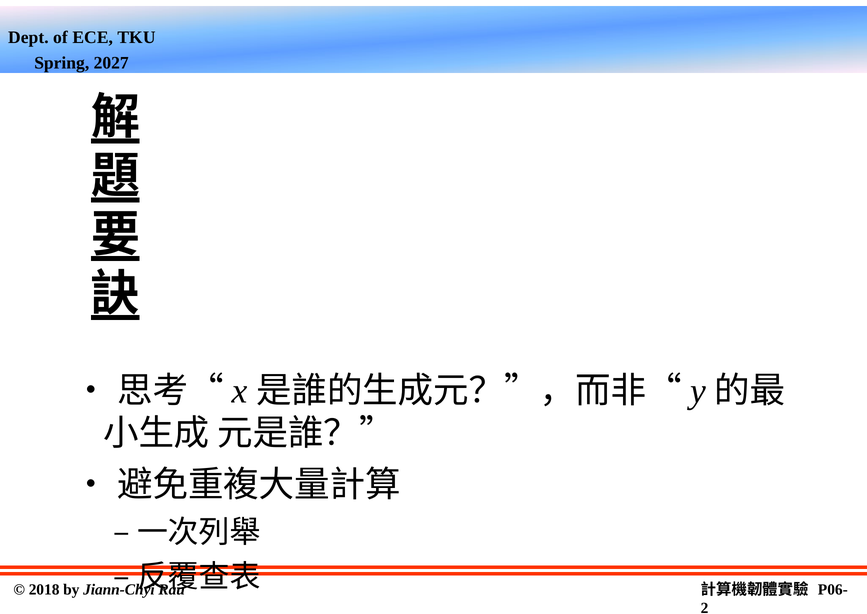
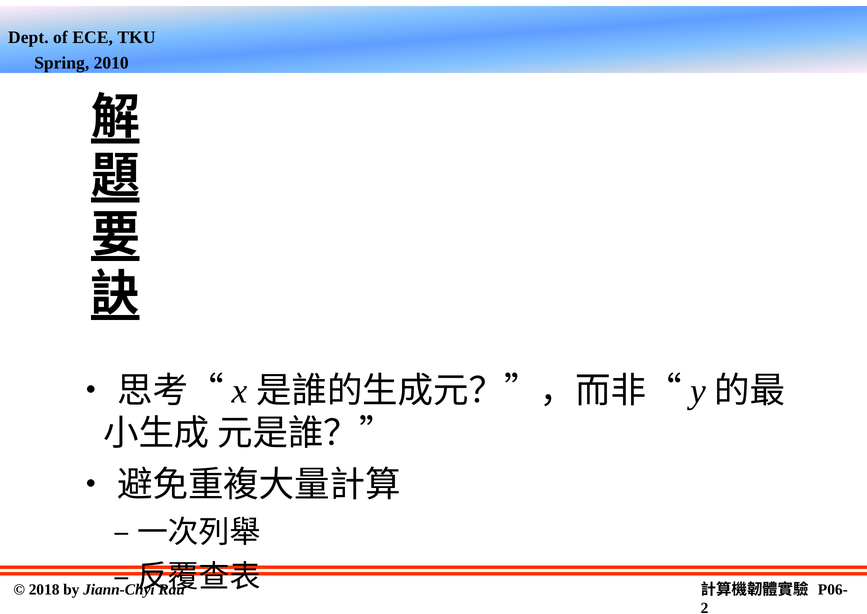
2027: 2027 -> 2010 (111, 63)
